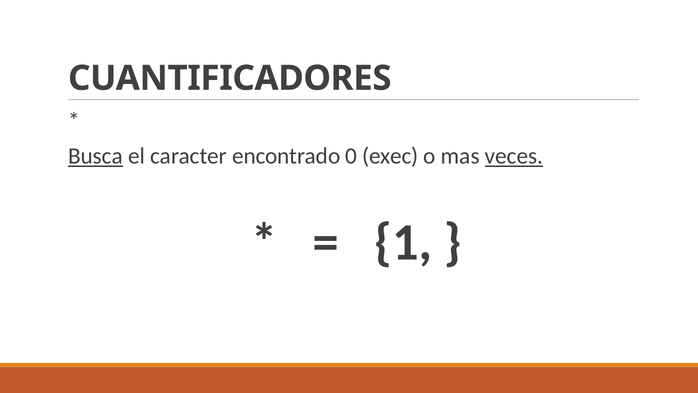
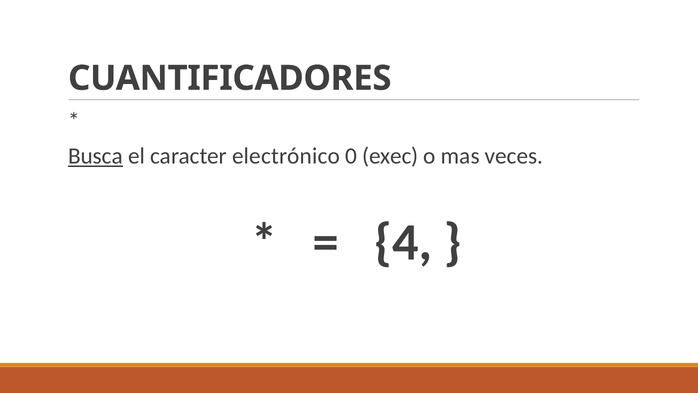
encontrado: encontrado -> electrónico (286, 156)
veces underline: present -> none (514, 156)
1: 1 -> 4 (403, 242)
